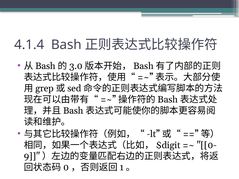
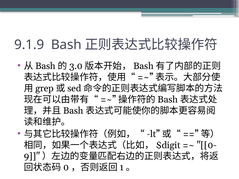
4.1.4: 4.1.4 -> 9.1.9 (29, 45)
